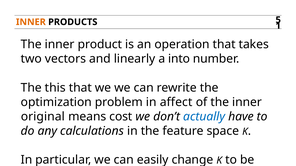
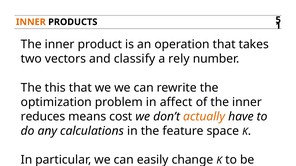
linearly: linearly -> classify (135, 59)
into: into -> rely (179, 59)
original: original -> reduces (43, 117)
actually colour: blue -> orange (204, 117)
